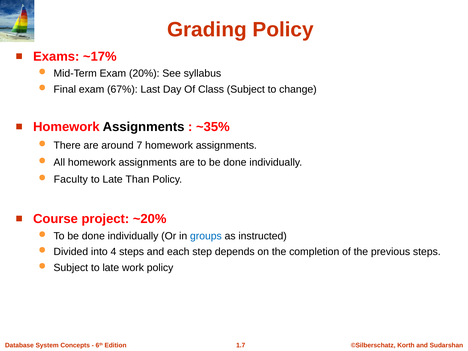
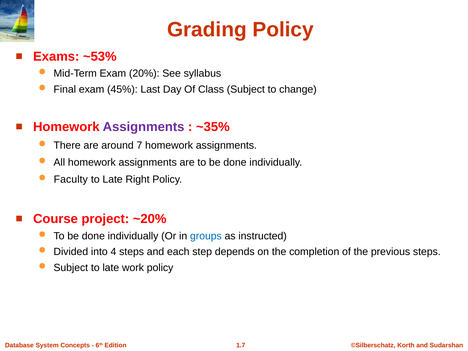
~17%: ~17% -> ~53% (100, 56)
67%: 67% -> 45% (122, 89)
Assignments colour: black -> purple (144, 127)
Than: Than -> Right (138, 179)
